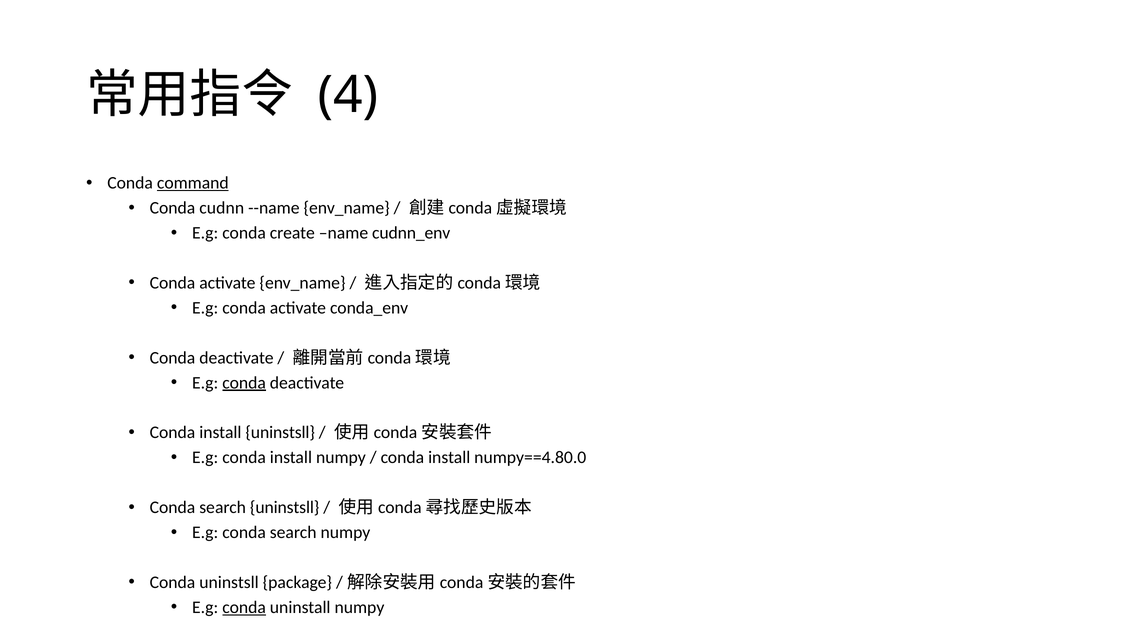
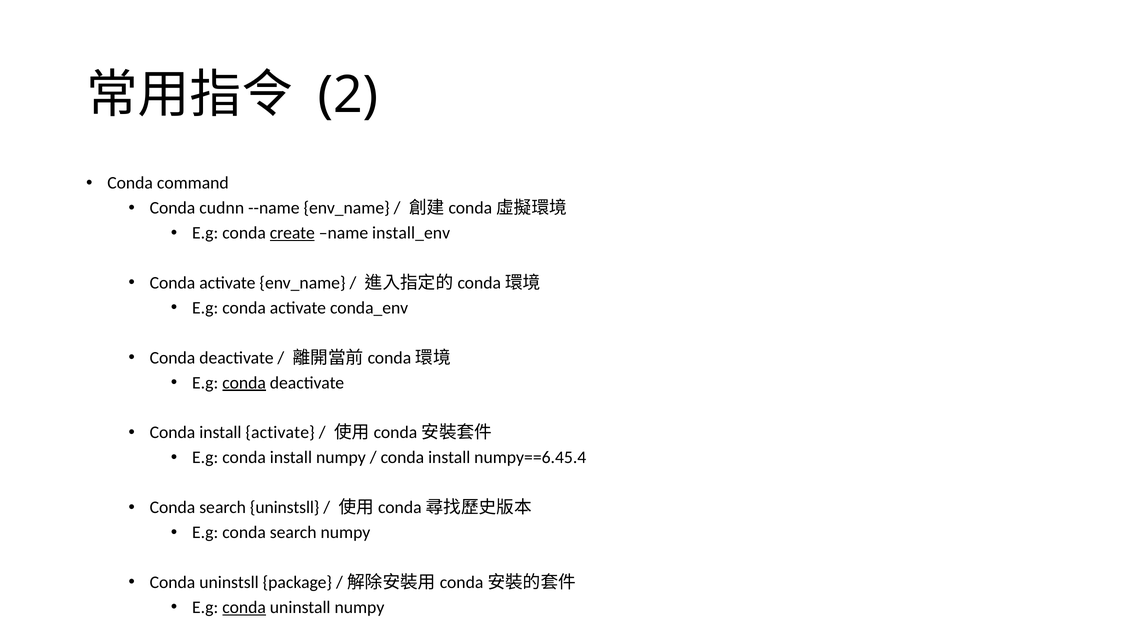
4: 4 -> 2 (348, 95)
command underline: present -> none (193, 183)
create underline: none -> present (292, 233)
cudnn_env: cudnn_env -> install_env (411, 233)
install uninstsll: uninstsll -> activate (280, 432)
numpy==4.80.0: numpy==4.80.0 -> numpy==6.45.4 (530, 457)
